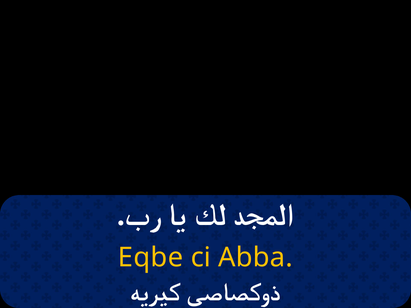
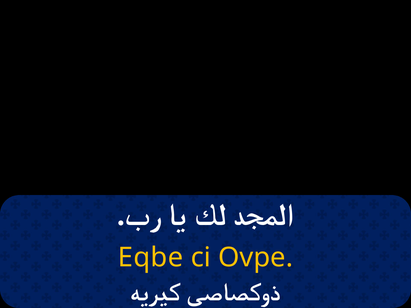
Abba: Abba -> Ovpe (256, 258)
